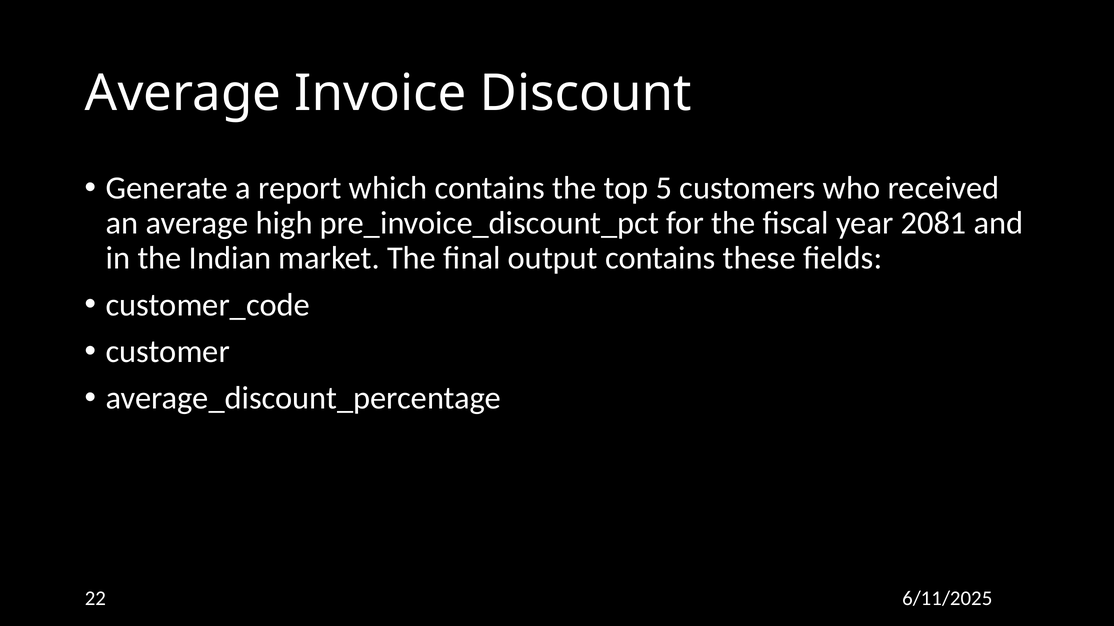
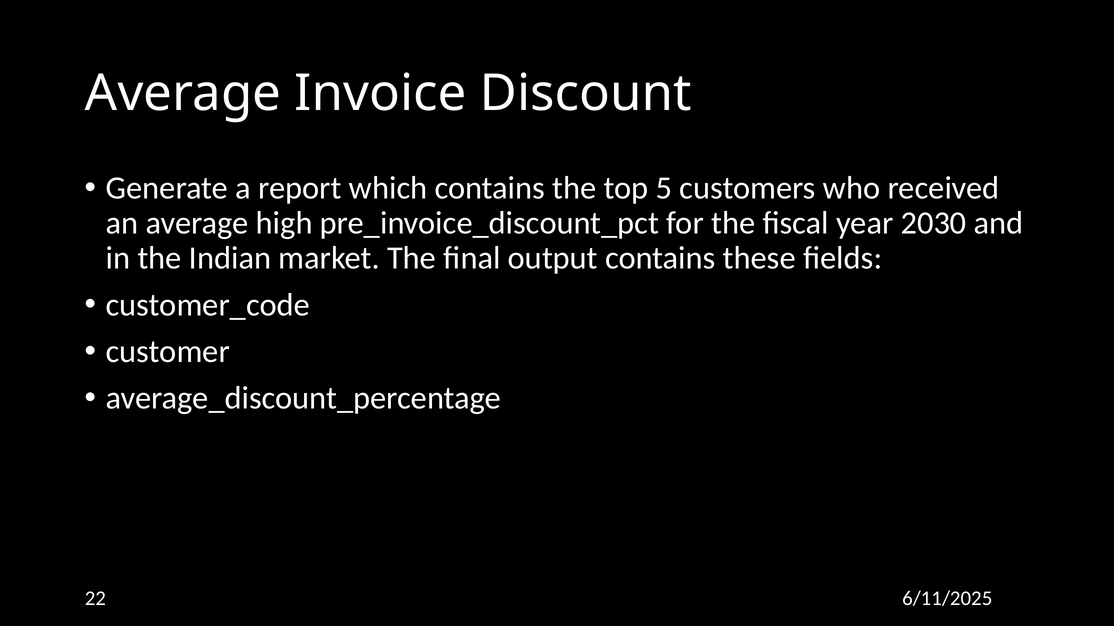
2081: 2081 -> 2030 (934, 223)
